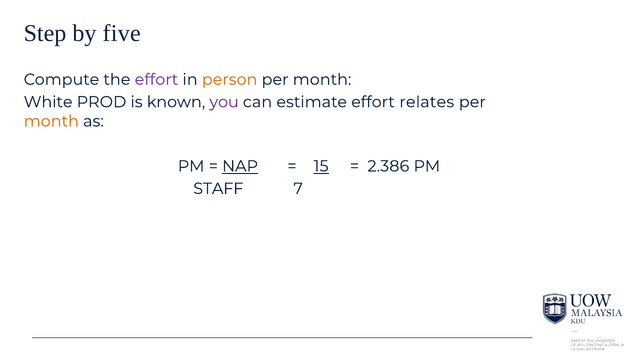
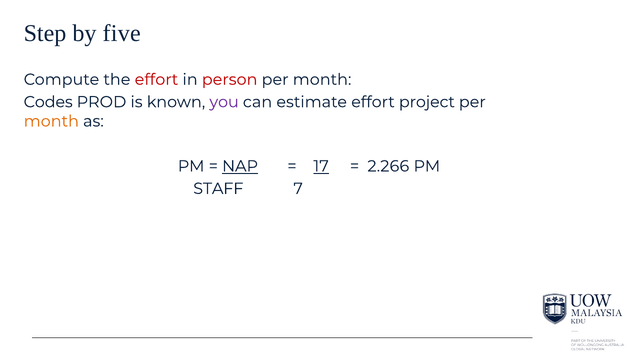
effort colour: purple -> red (156, 79)
person colour: orange -> red (230, 79)
White: White -> Codes (48, 102)
relates: relates -> project (427, 102)
15: 15 -> 17 (321, 166)
2.386: 2.386 -> 2.266 (388, 166)
